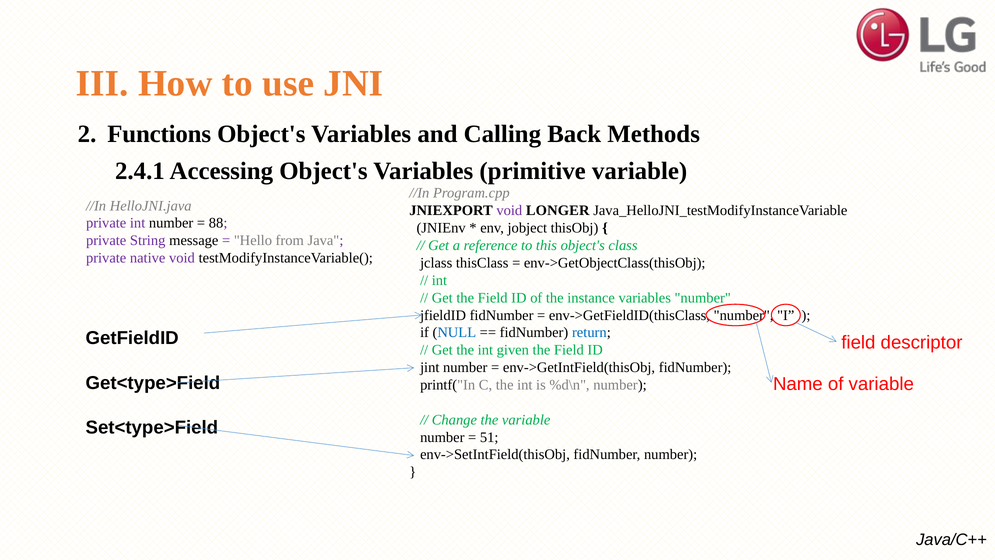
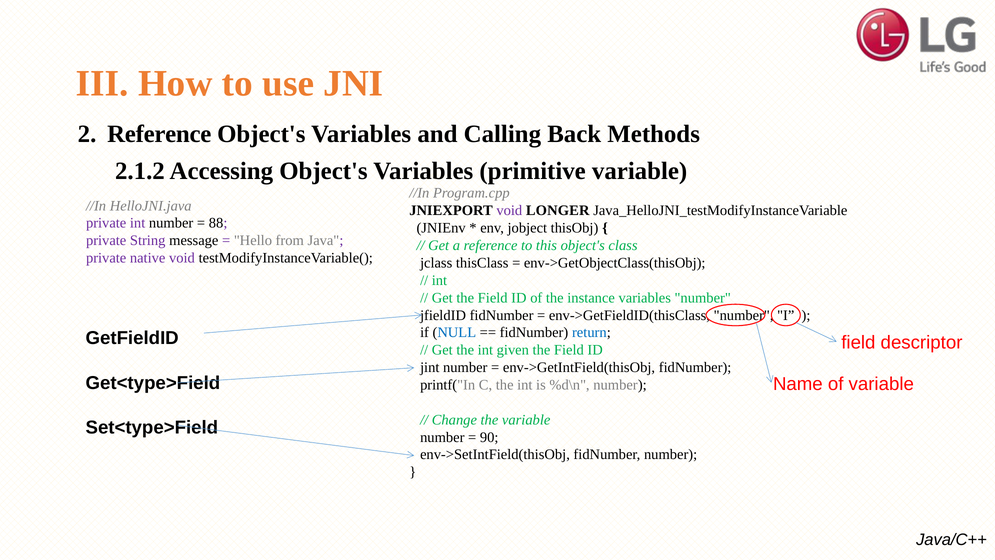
2 Functions: Functions -> Reference (159, 134)
2.4.1: 2.4.1 -> 2.1.2 (140, 171)
51: 51 -> 90 (489, 437)
